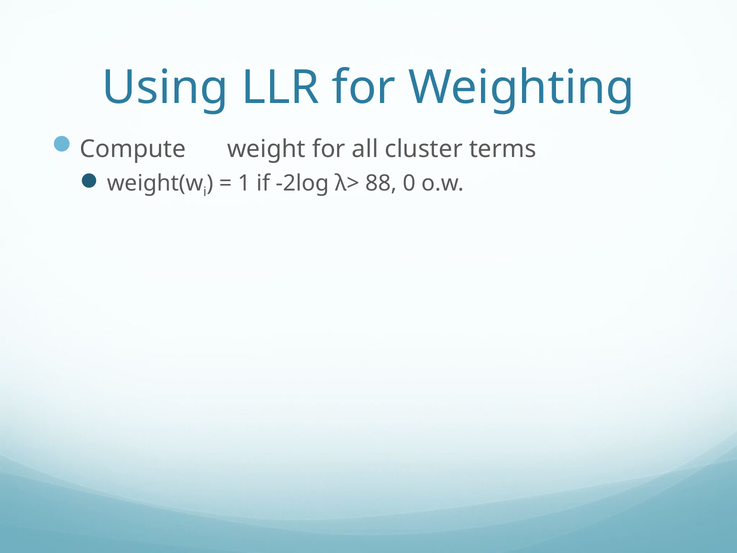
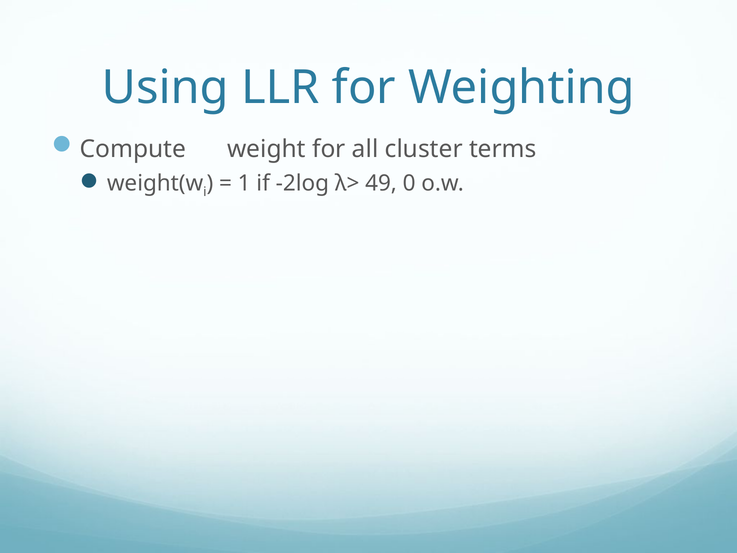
88: 88 -> 49 (381, 183)
